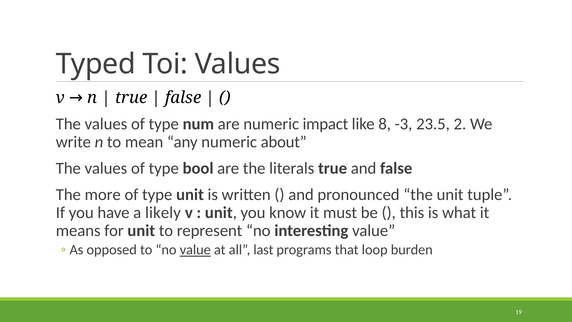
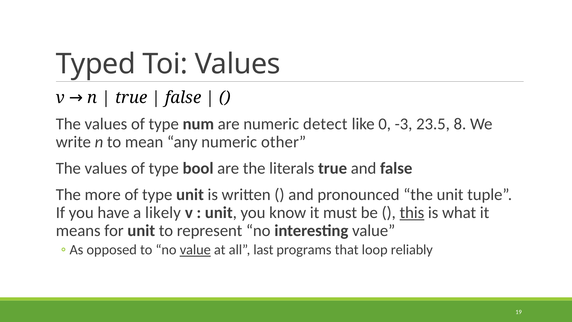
impact: impact -> detect (325, 124)
8: 8 -> 0 (385, 124)
2: 2 -> 8 (460, 124)
about: about -> other (284, 142)
this underline: none -> present (412, 213)
burden: burden -> reliably (412, 250)
